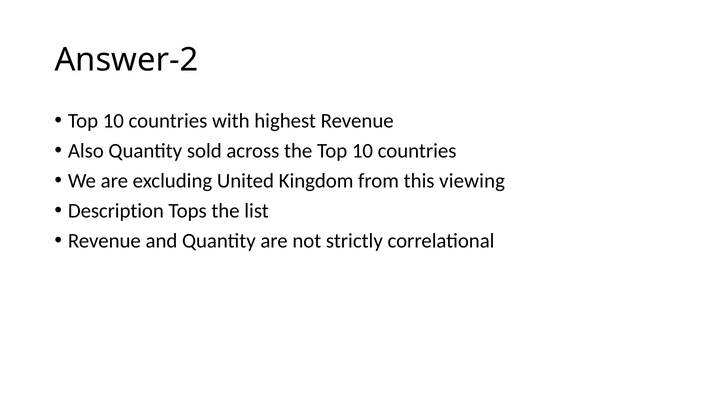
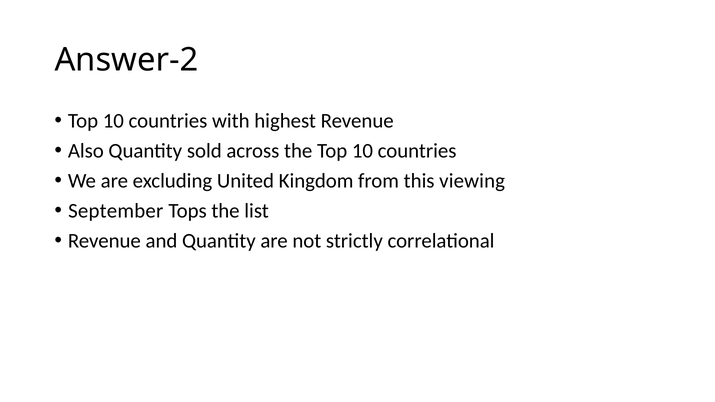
Description: Description -> September (116, 211)
